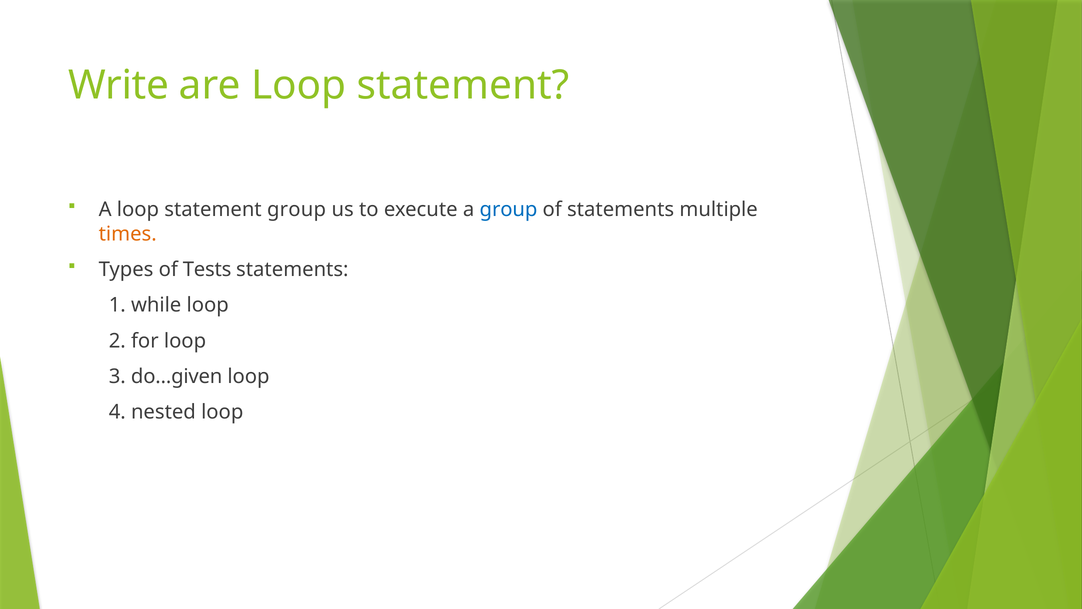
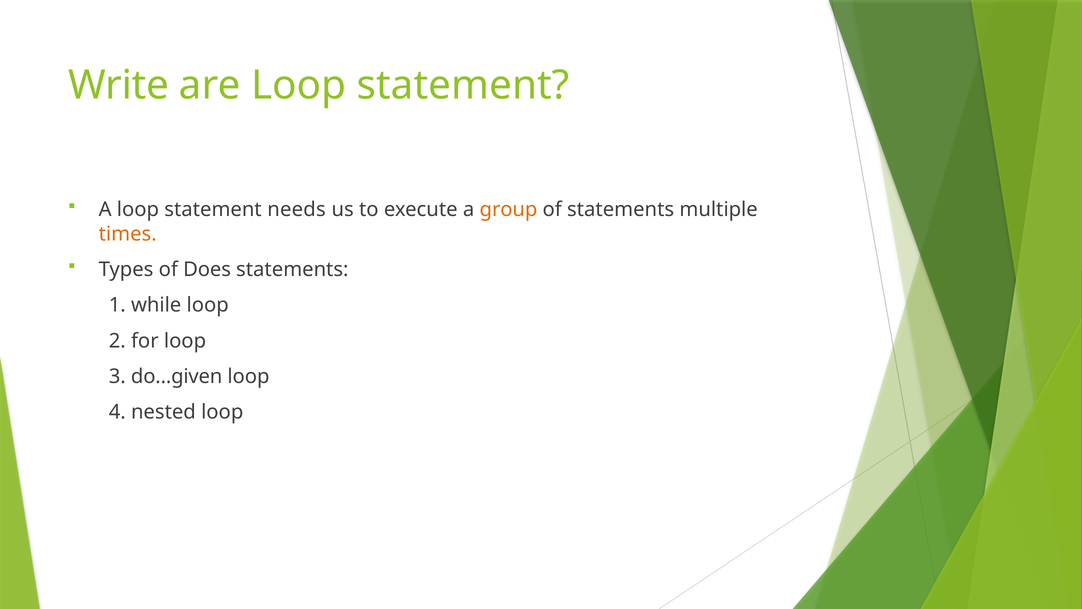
statement group: group -> needs (297, 209)
group colour: blue -> orange (509, 209)
Tests: Tests -> Does (207, 269)
